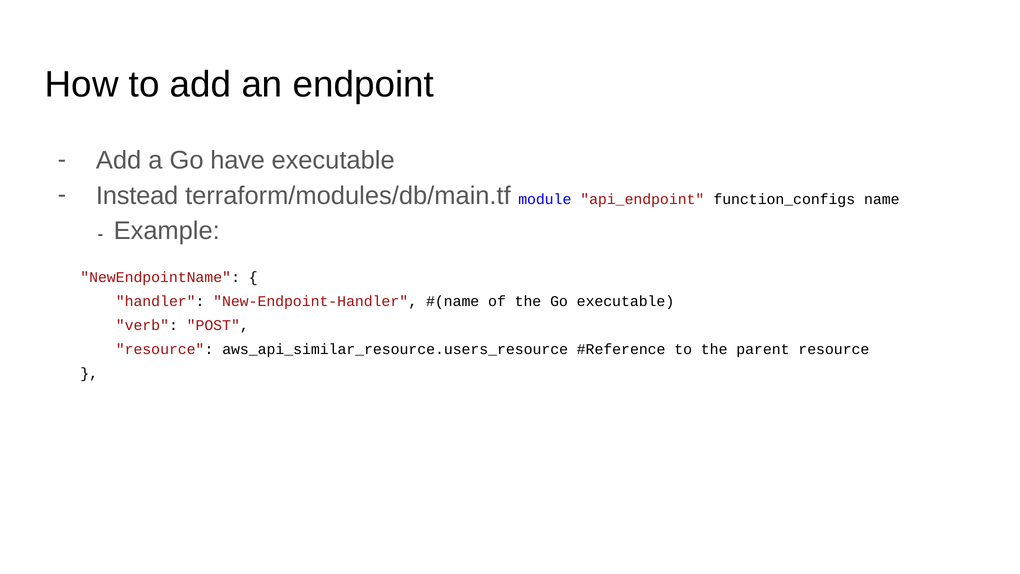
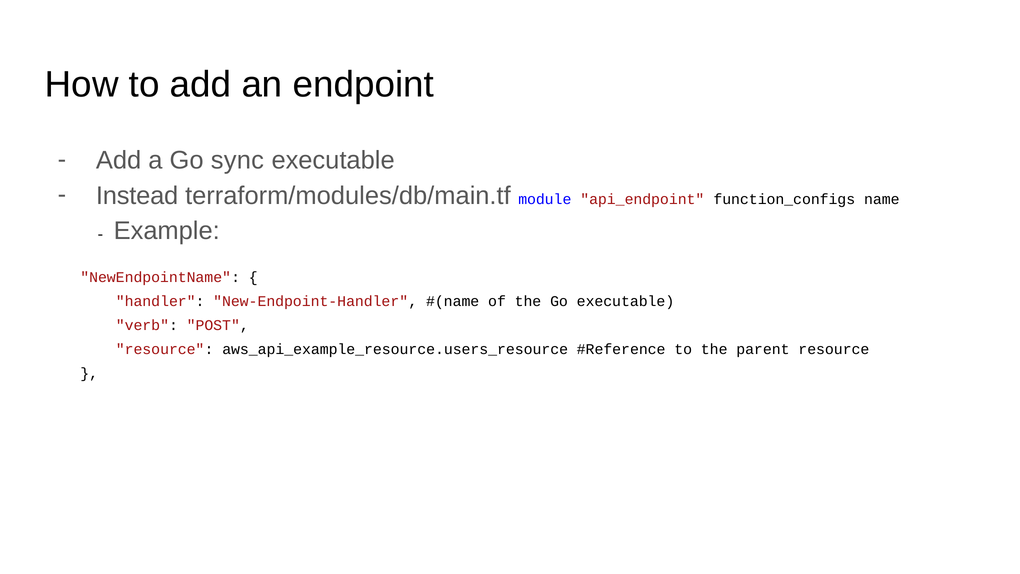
have: have -> sync (237, 160)
aws_api_similar_resource.users_resource: aws_api_similar_resource.users_resource -> aws_api_example_resource.users_resource (395, 349)
